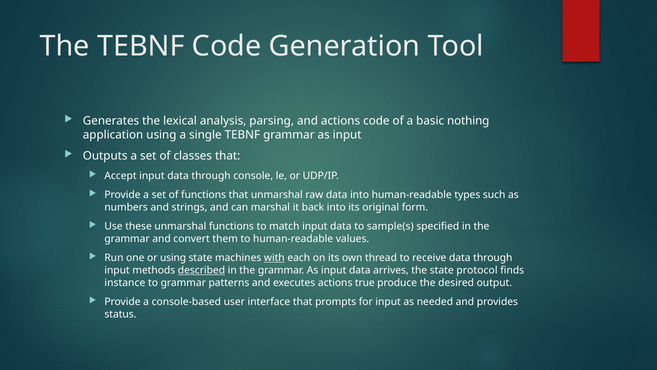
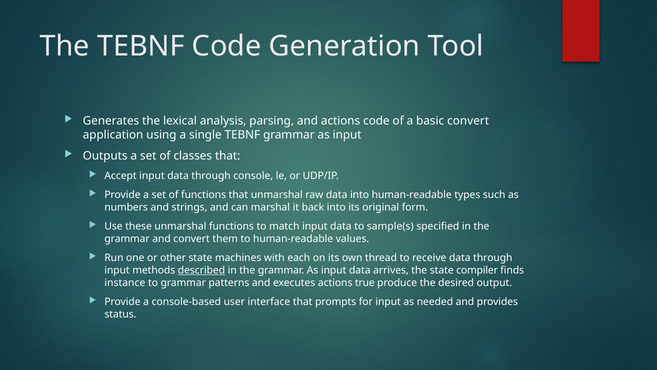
basic nothing: nothing -> convert (468, 121)
or using: using -> other (173, 258)
with underline: present -> none (274, 258)
protocol: protocol -> compiler (477, 270)
